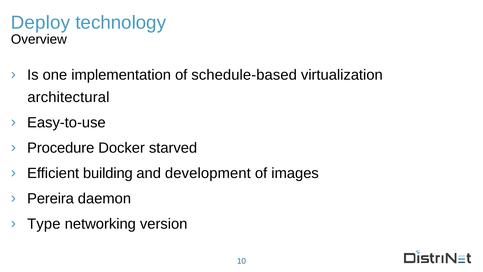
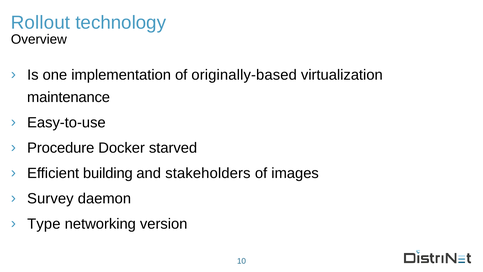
Deploy: Deploy -> Rollout (41, 23)
schedule-based: schedule-based -> originally-based (244, 75)
architectural: architectural -> maintenance (69, 97)
development: development -> stakeholders (208, 173)
Pereira: Pereira -> Survey (50, 198)
